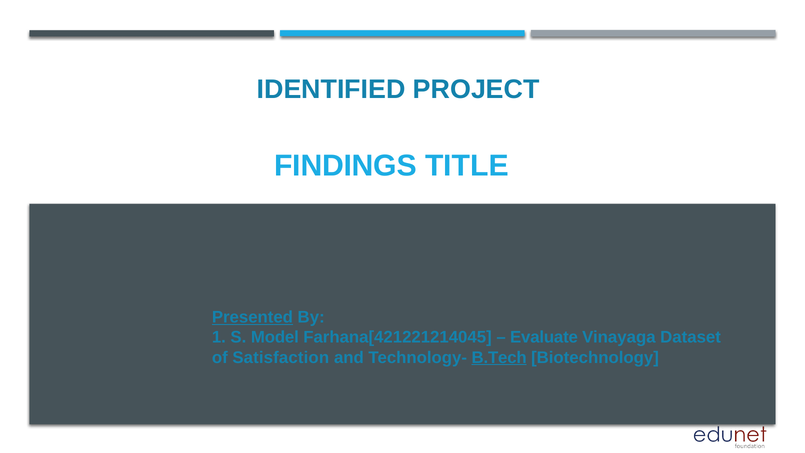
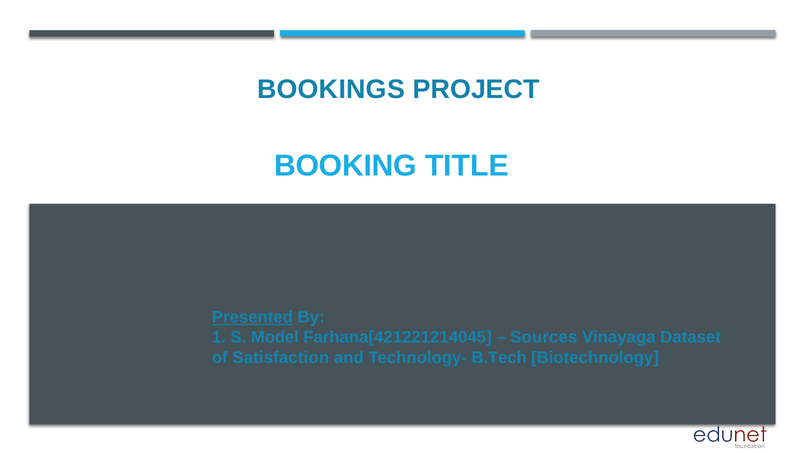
IDENTIFIED: IDENTIFIED -> BOOKINGS (331, 89)
FINDINGS: FINDINGS -> BOOKING (346, 166)
Evaluate: Evaluate -> Sources (544, 337)
B.Tech underline: present -> none (499, 357)
